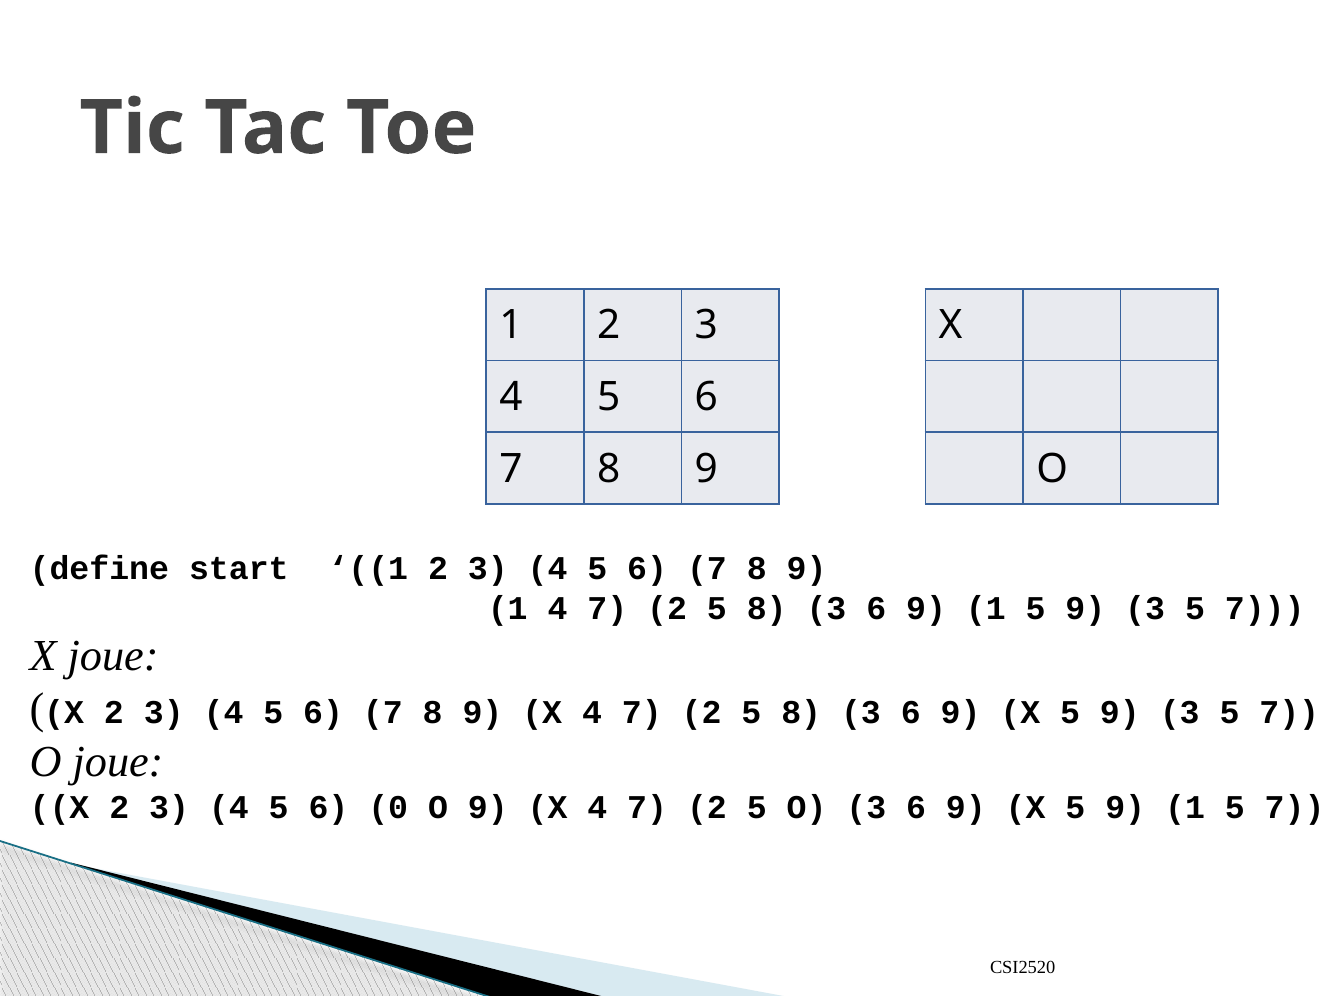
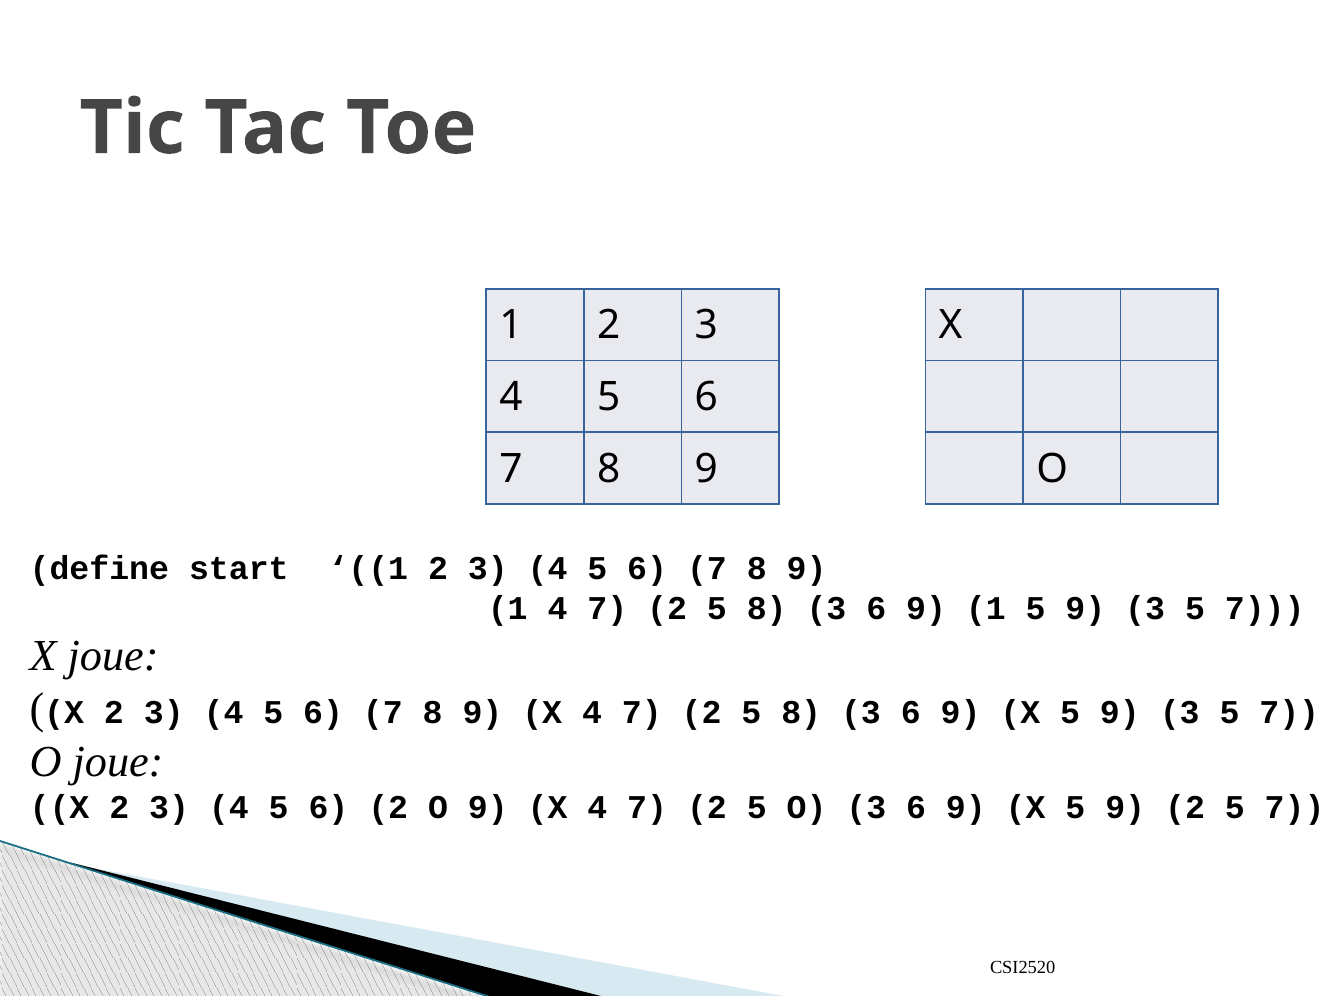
6 0: 0 -> 2 (388, 807)
5 9 1: 1 -> 2 (1185, 807)
